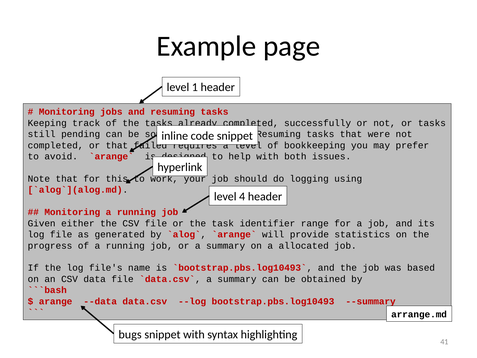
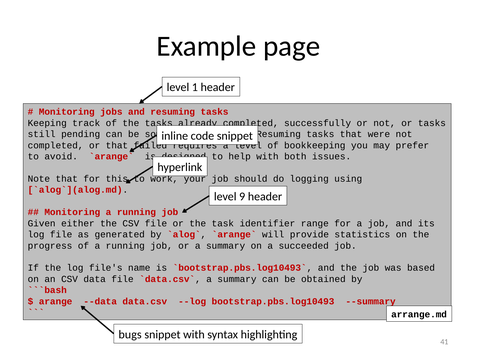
4: 4 -> 9 (242, 196)
allocated: allocated -> succeeded (304, 245)
